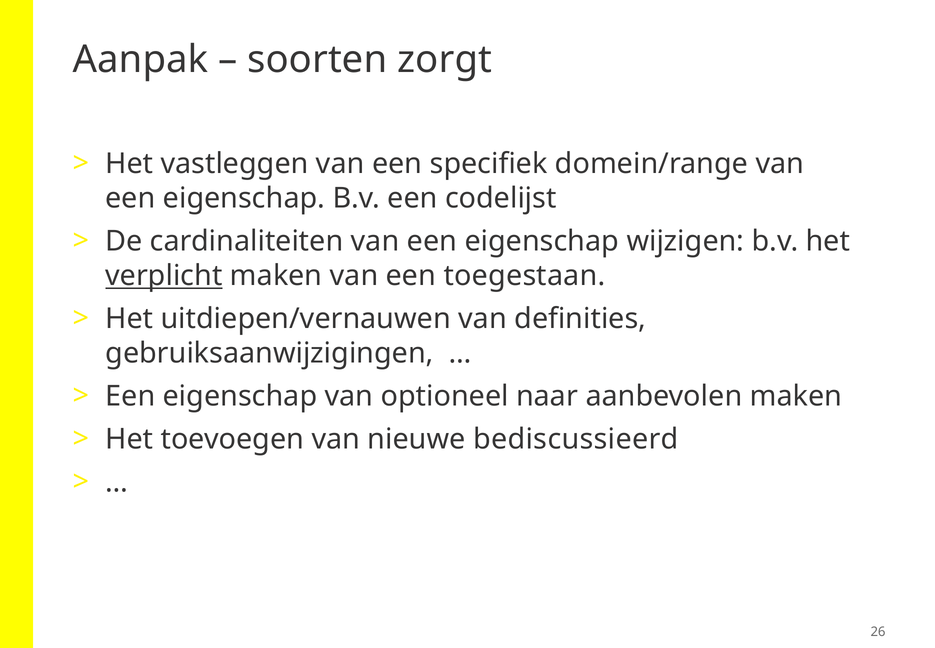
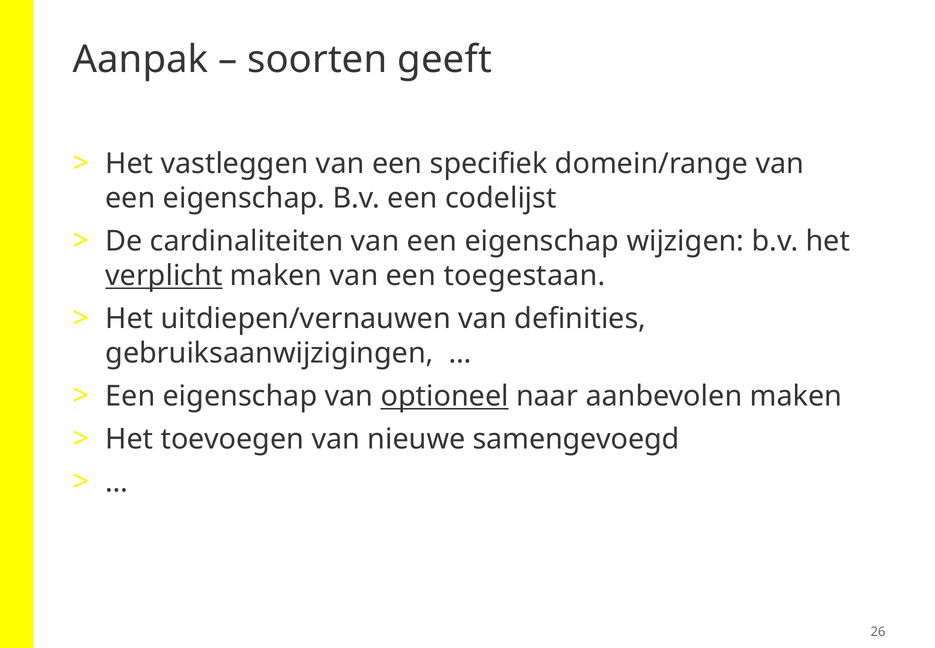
zorgt: zorgt -> geeft (445, 59)
optioneel underline: none -> present (445, 396)
bediscussieerd: bediscussieerd -> samengevoegd (576, 439)
